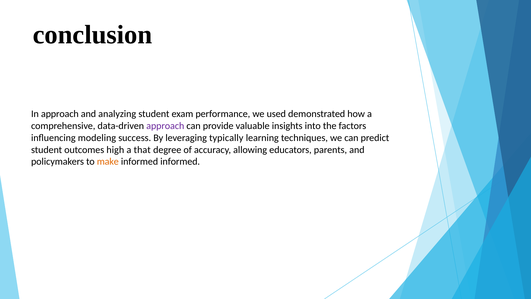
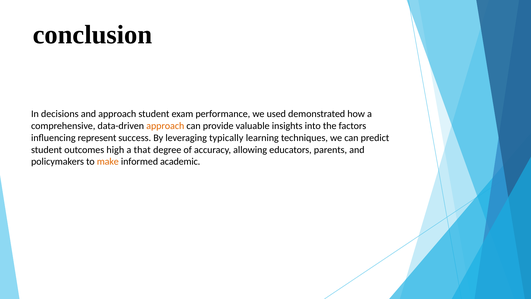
In approach: approach -> decisions (60, 114)
and analyzing: analyzing -> approach (117, 114)
approach colour: purple -> orange (165, 126)
modeling: modeling -> represent (97, 138)
informed informed: informed -> academic (180, 162)
